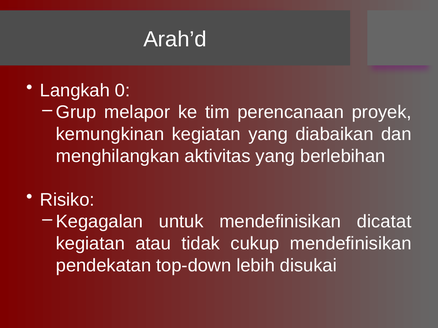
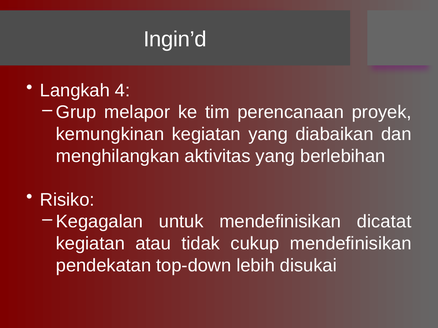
Arah’d: Arah’d -> Ingin’d (175, 39)
0: 0 -> 4 (123, 91)
